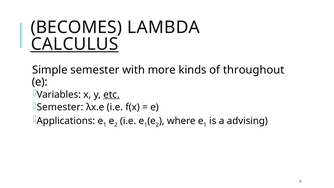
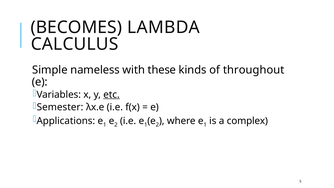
CALCULUS underline: present -> none (75, 44)
Simple semester: semester -> nameless (95, 70)
more: more -> these (162, 70)
advising: advising -> complex (247, 121)
